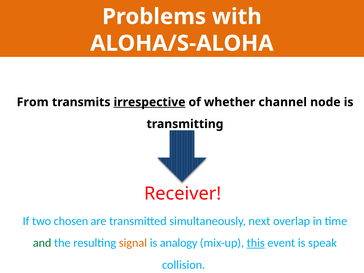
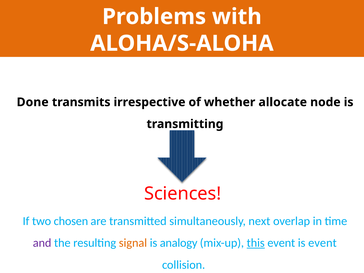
From: From -> Done (33, 102)
irrespective underline: present -> none (150, 102)
channel: channel -> allocate (283, 102)
Receiver: Receiver -> Sciences (183, 194)
and colour: green -> purple (42, 243)
is speak: speak -> event (322, 243)
